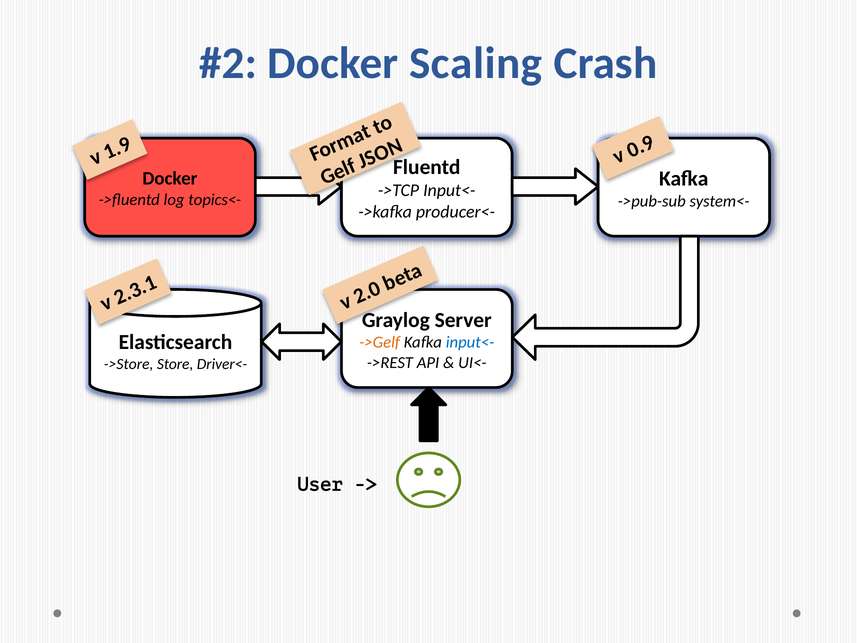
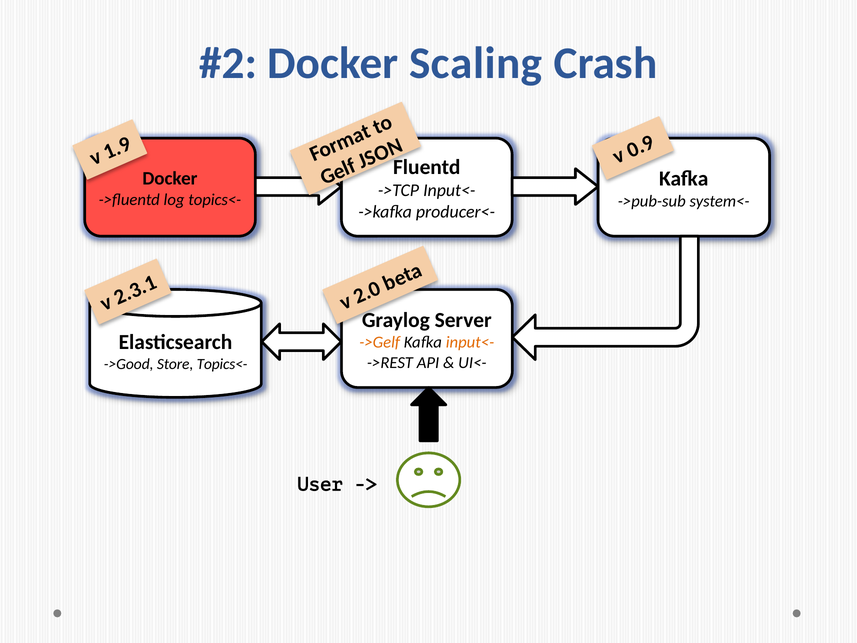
input<- colour: blue -> orange (470, 342)
->Store: ->Store -> ->Good (129, 364)
Store Driver<-: Driver<- -> Topics<- (222, 364)
